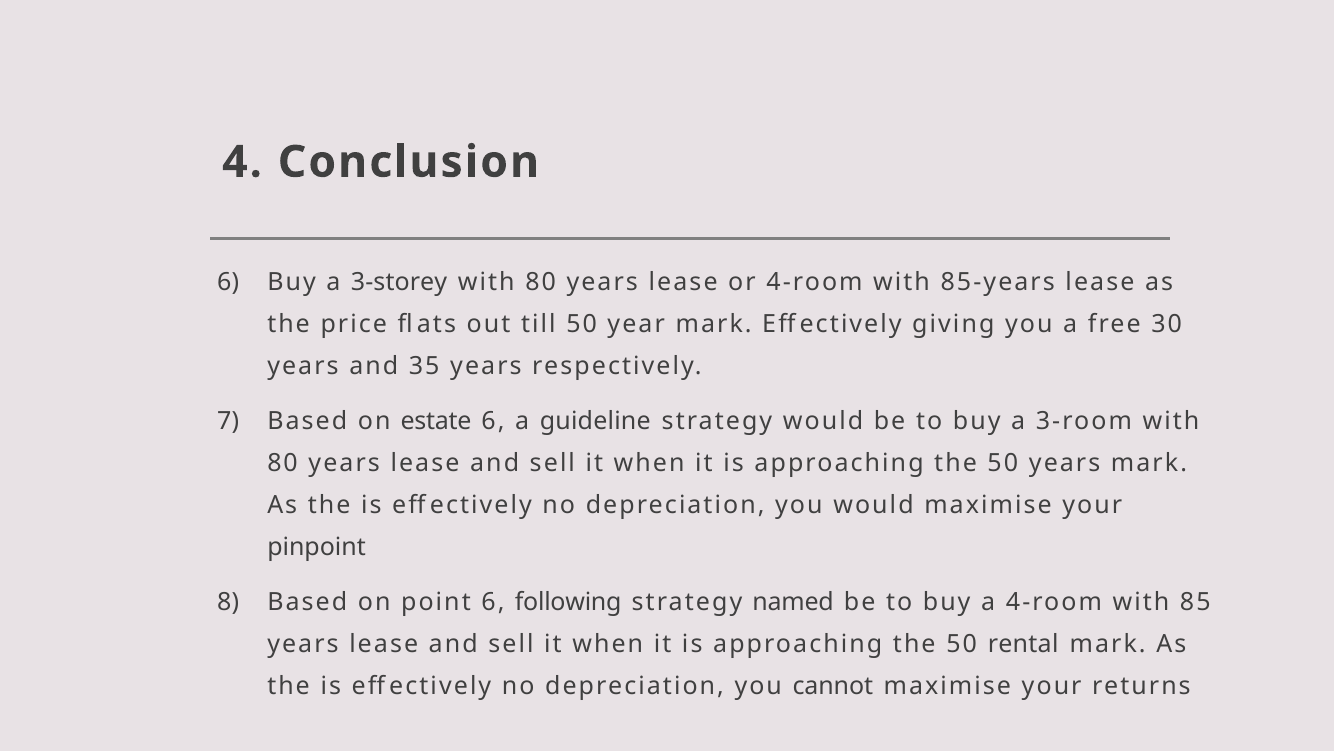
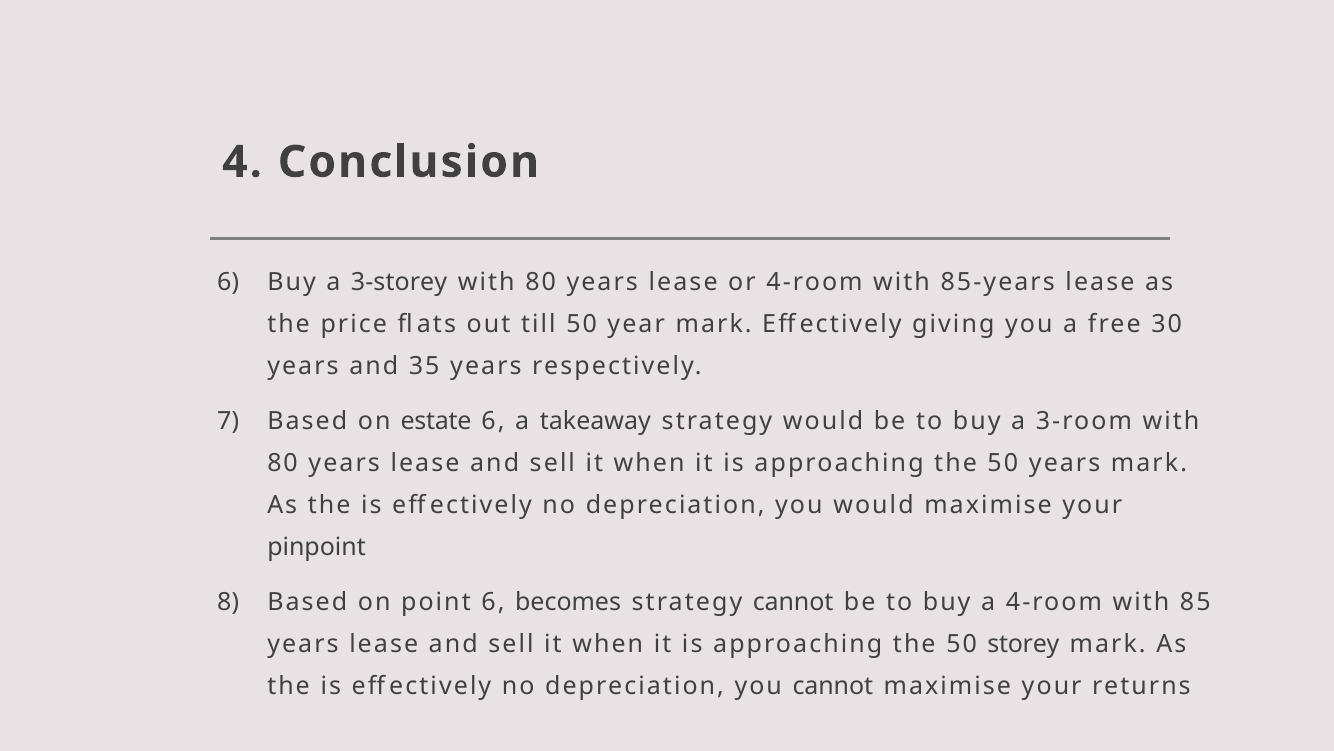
guideline: guideline -> takeaway (595, 420)
following: following -> becomes (568, 601)
strategy named: named -> cannot (793, 601)
rental: rental -> storey (1023, 643)
